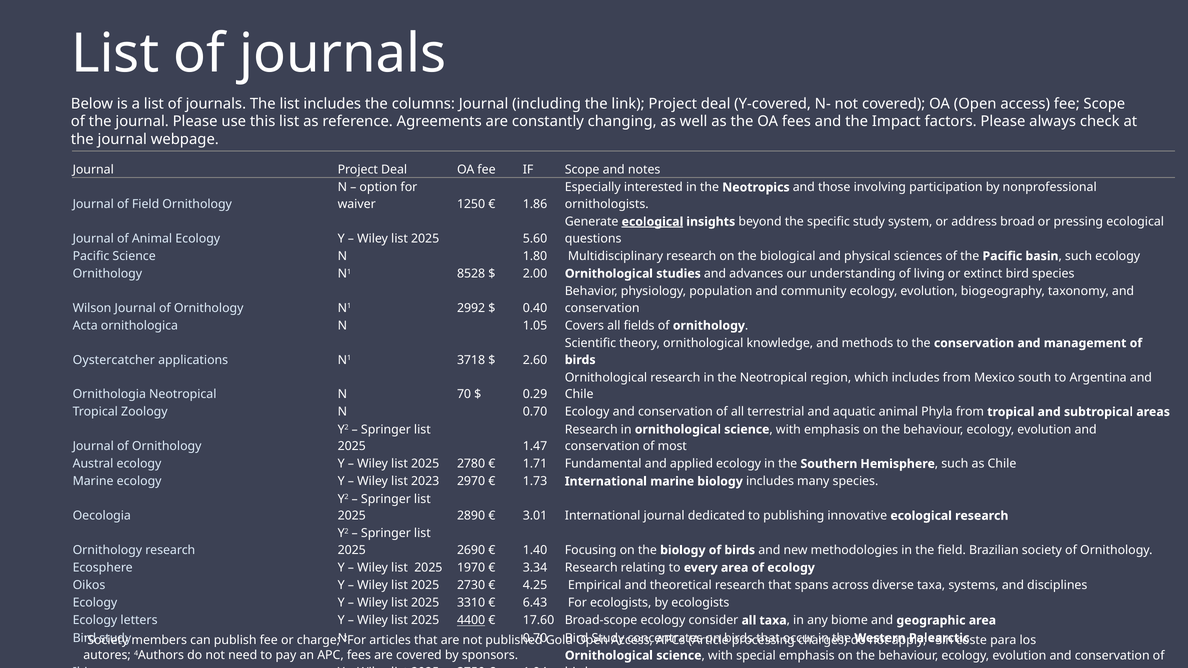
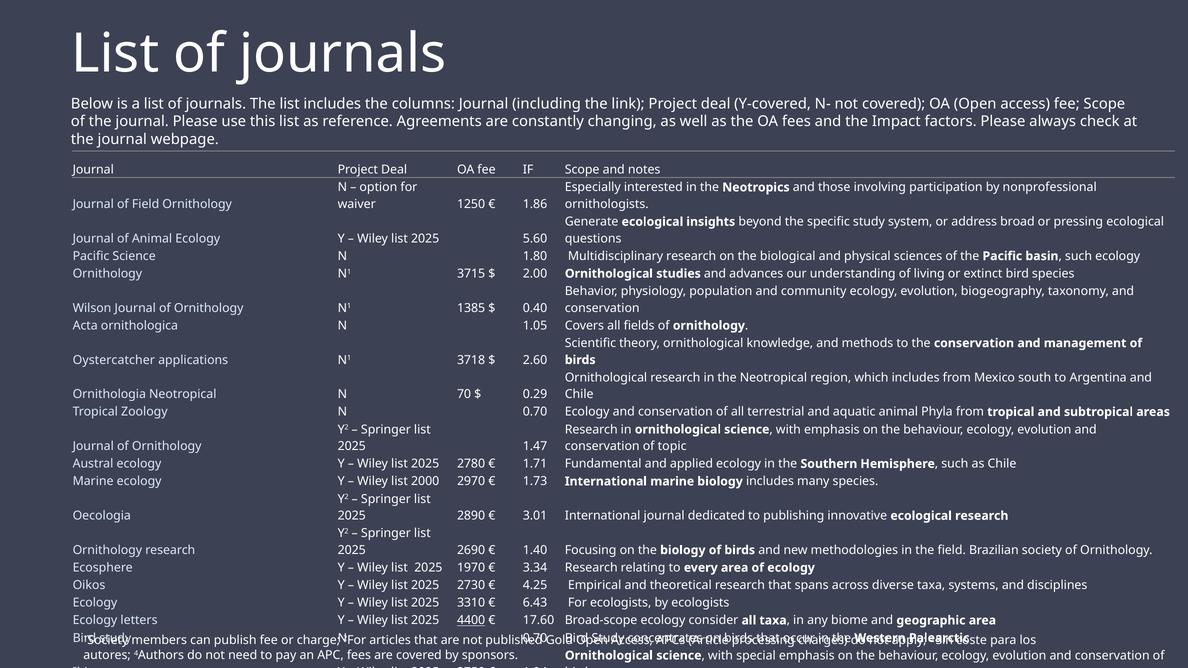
ecological underline: present -> none (652, 222)
8528: 8528 -> 3715 (471, 274)
2992: 2992 -> 1385 (471, 308)
most: most -> topic (672, 446)
2023: 2023 -> 2000 (425, 482)
